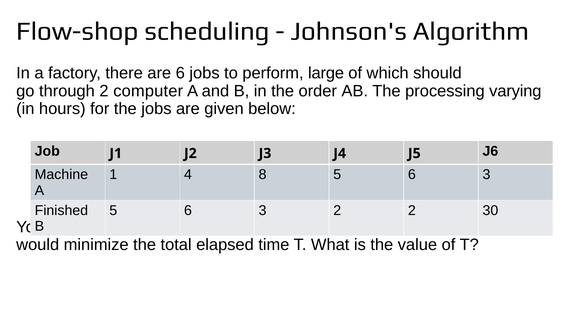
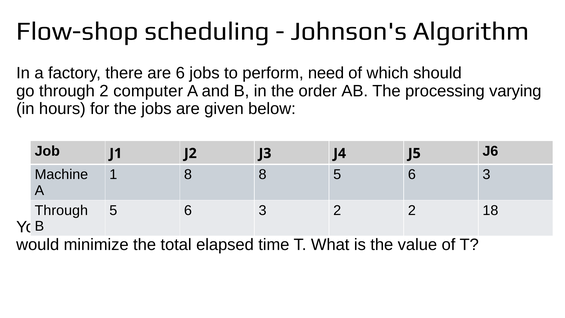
large: large -> need (326, 73)
1 4: 4 -> 8 (188, 174)
Finished: Finished -> Through (61, 210)
30: 30 -> 18 (490, 210)
